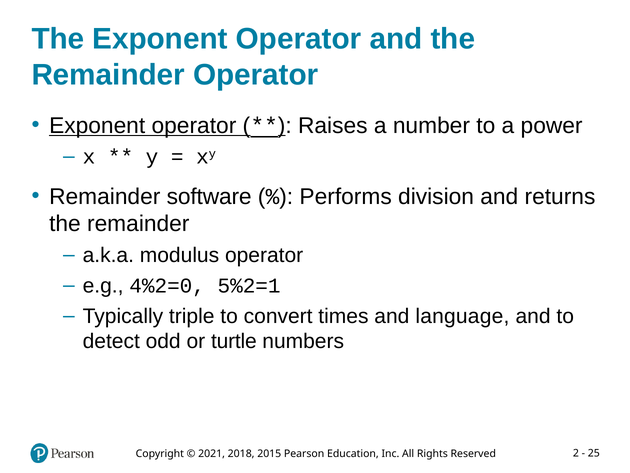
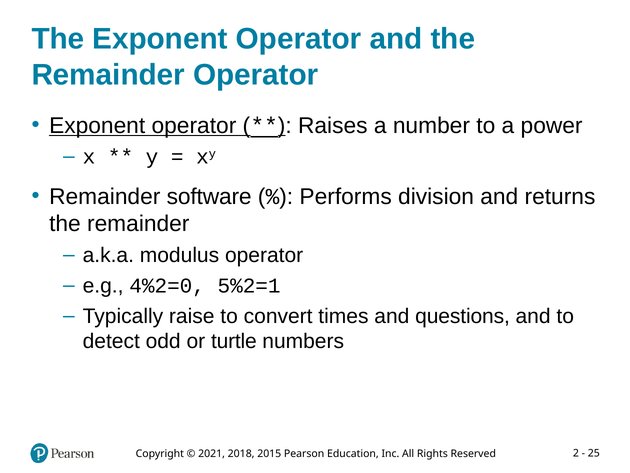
triple: triple -> raise (192, 316)
language: language -> questions (463, 316)
